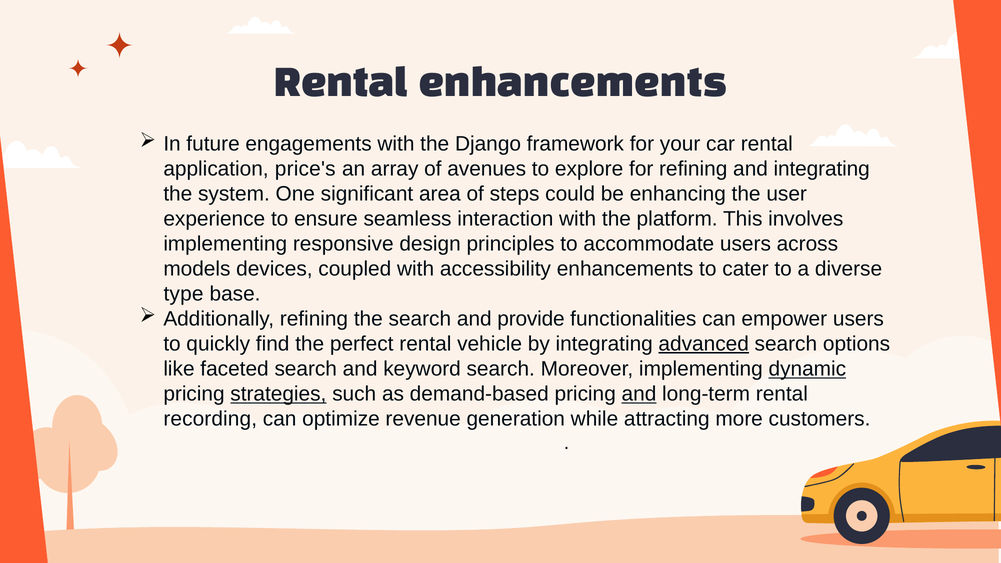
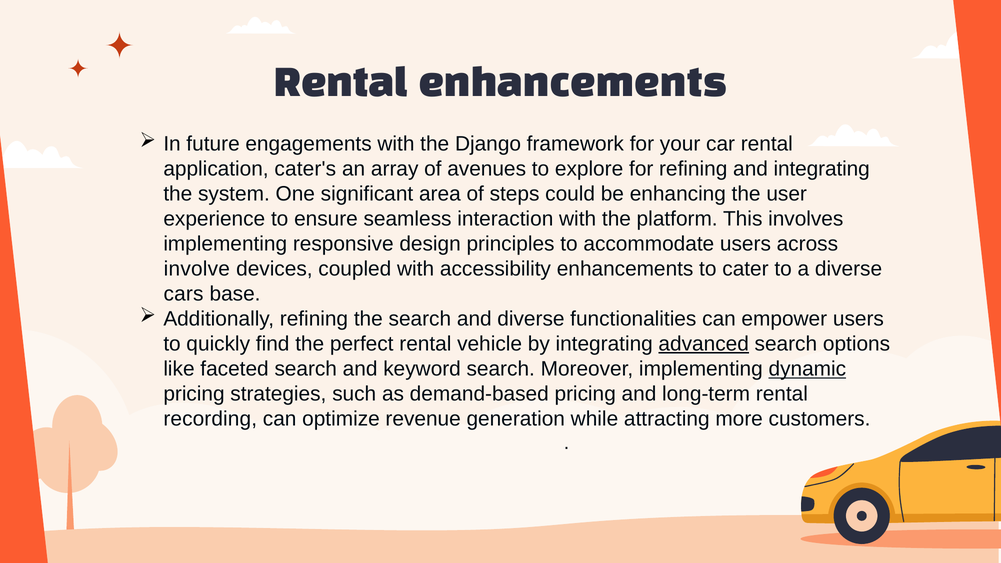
price's: price's -> cater's (305, 169)
models: models -> involve (197, 269)
type: type -> cars (184, 294)
and provide: provide -> diverse (531, 319)
strategies underline: present -> none (278, 394)
and underline: present -> none (639, 394)
